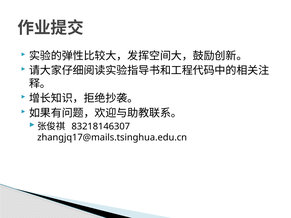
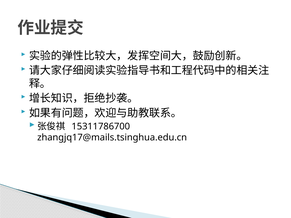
83218146307: 83218146307 -> 15311786700 (101, 127)
